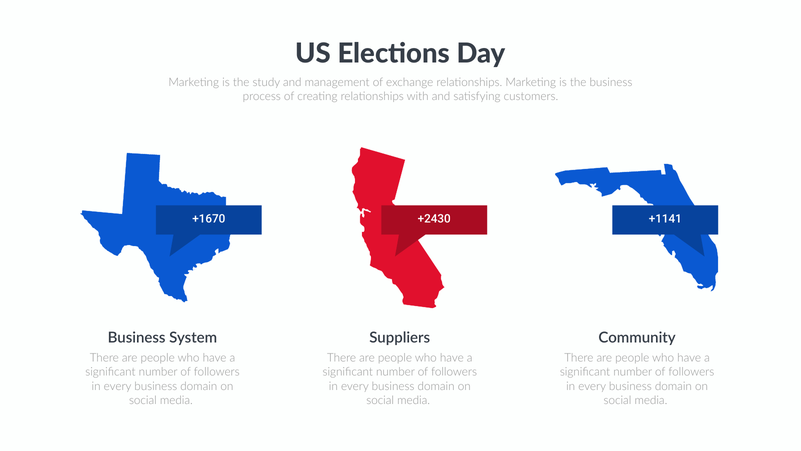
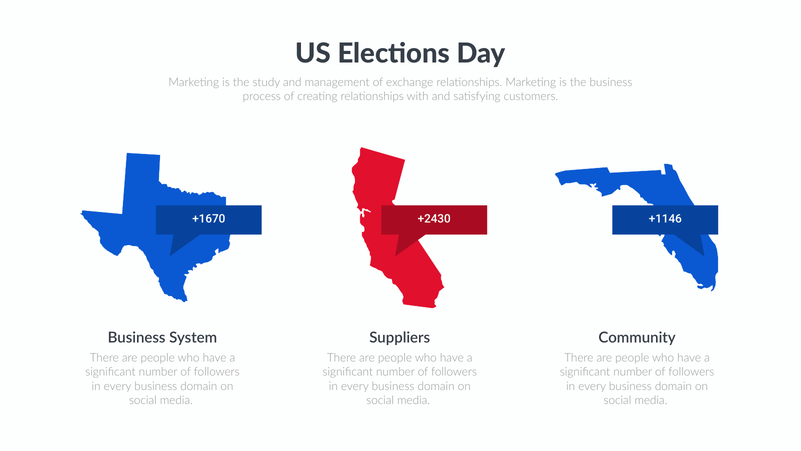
+1141: +1141 -> +1146 (665, 219)
